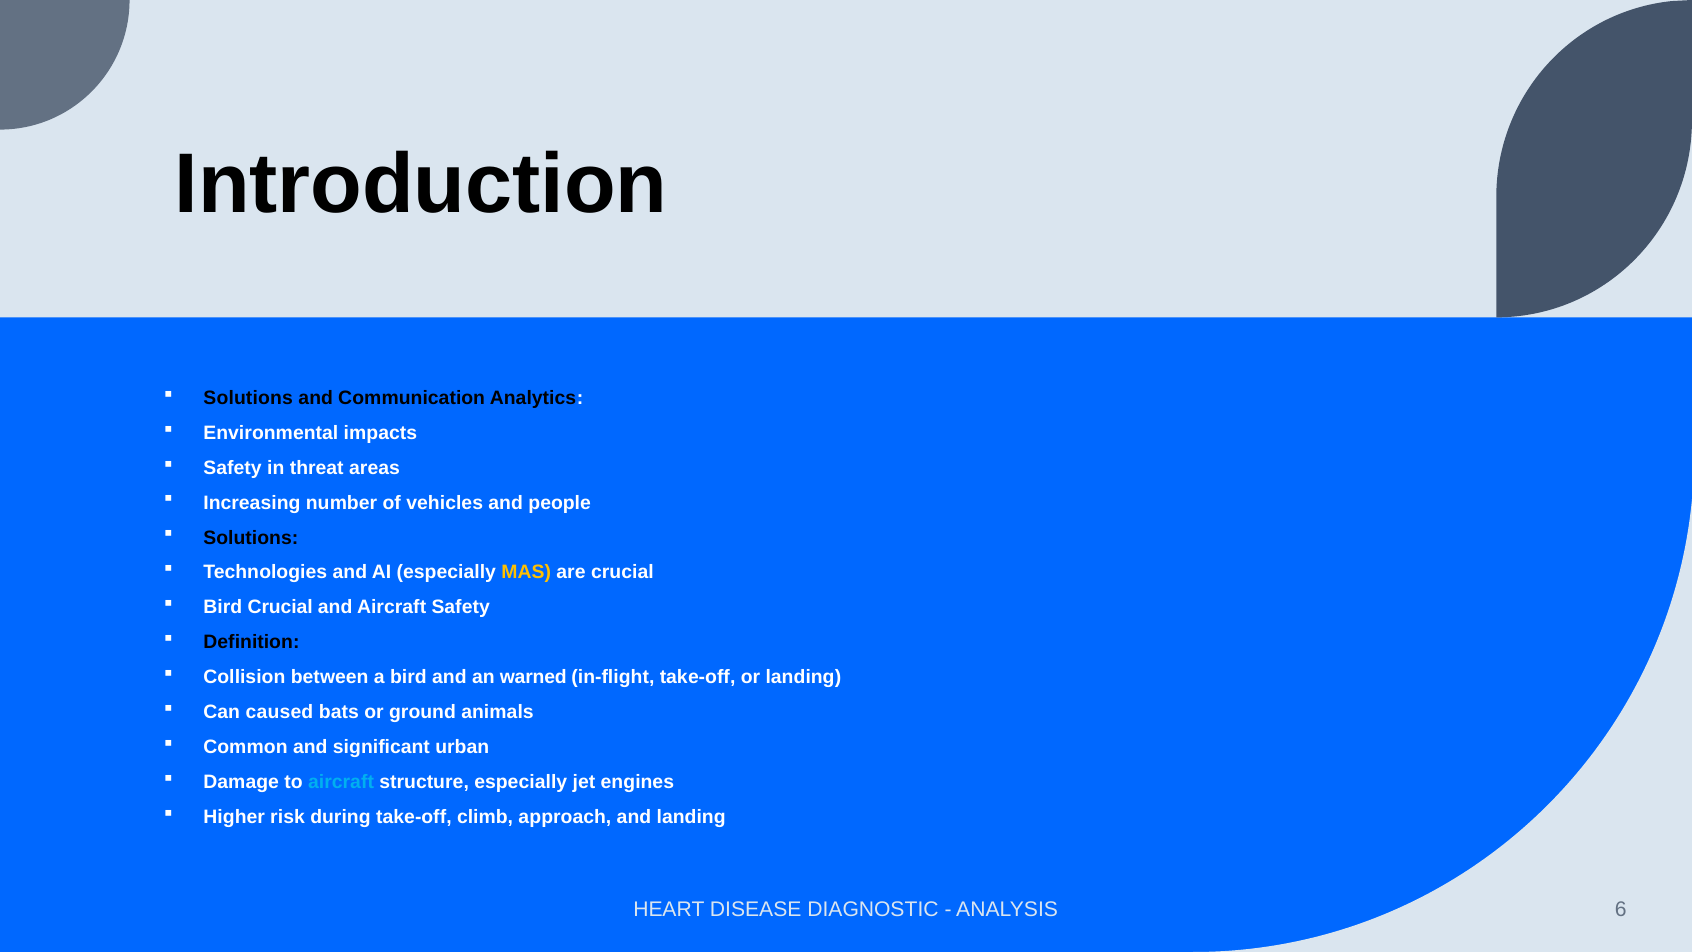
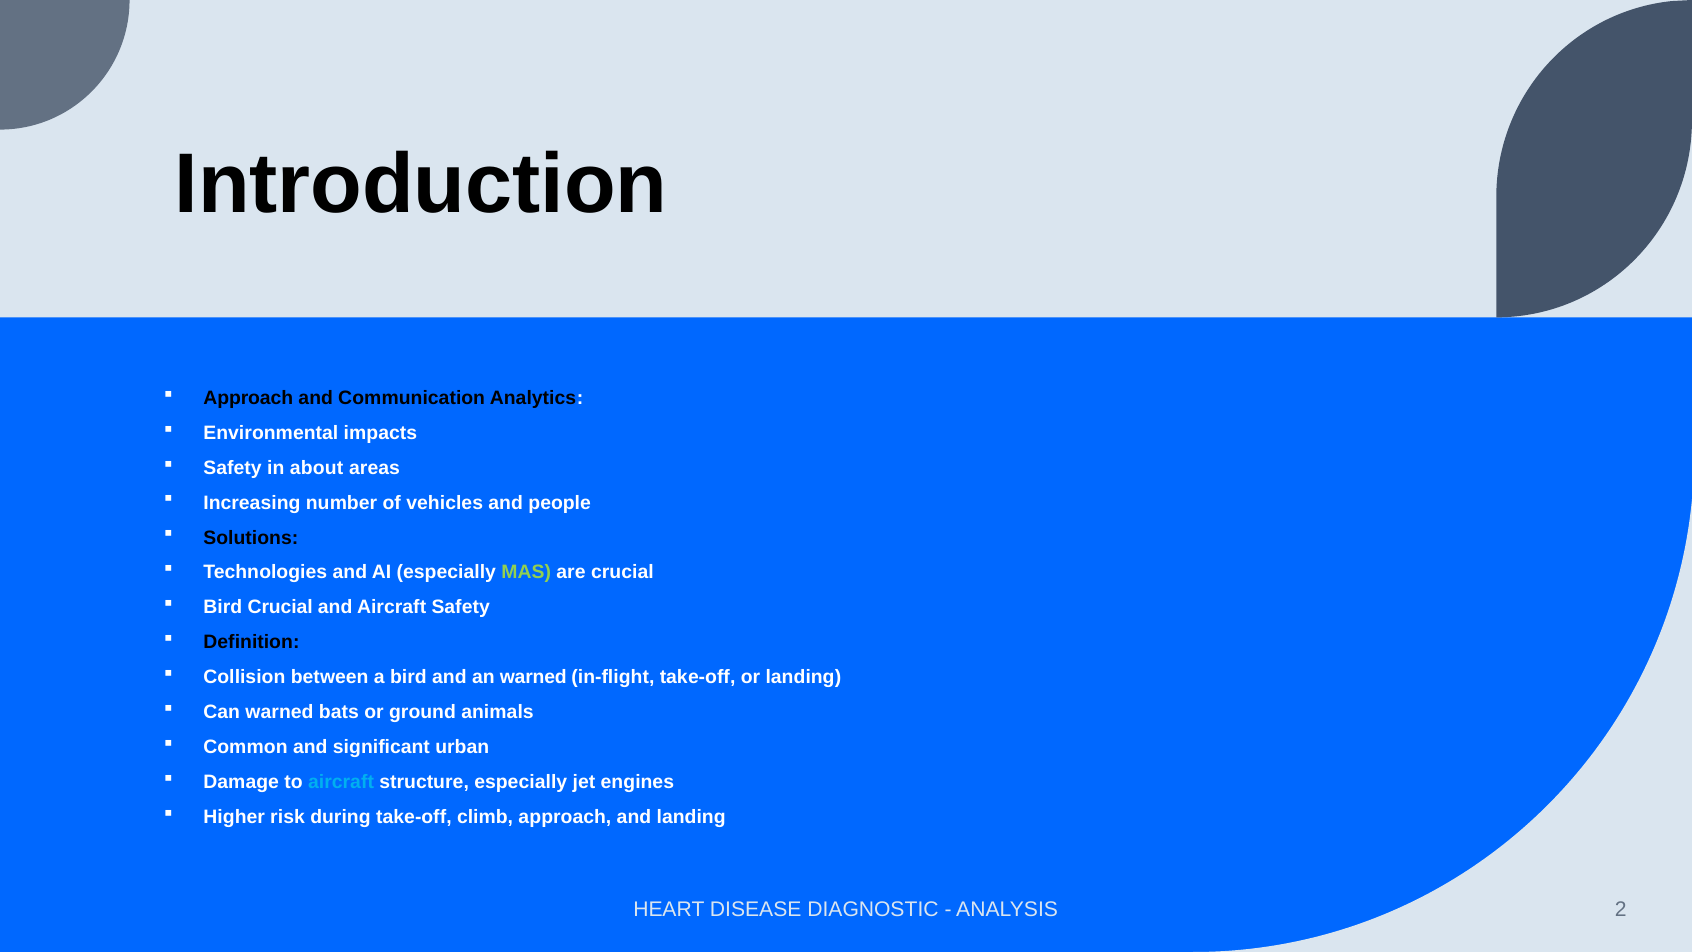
Solutions: Solutions -> Approach (248, 398)
threat: threat -> about (317, 468)
MAS colour: yellow -> light green (526, 572)
Can caused: caused -> warned (280, 712)
6: 6 -> 2 (1621, 909)
